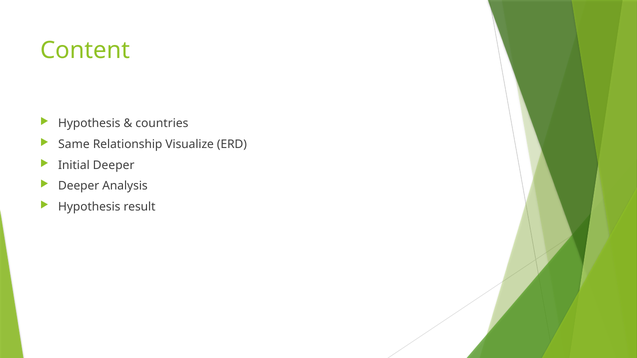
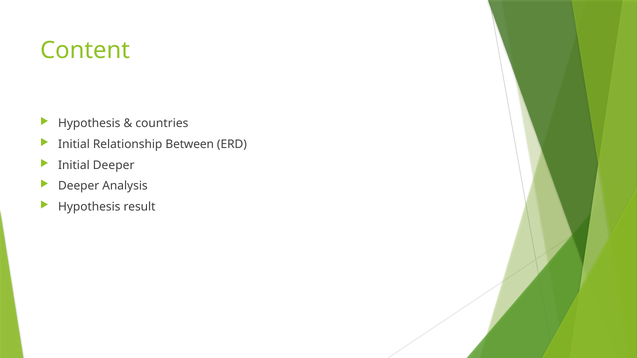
Same: Same -> Initial (74, 144)
Visualize: Visualize -> Between (190, 144)
